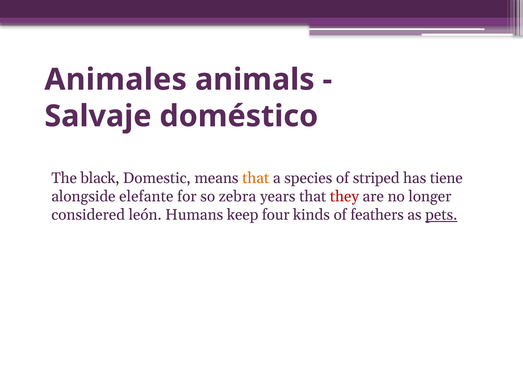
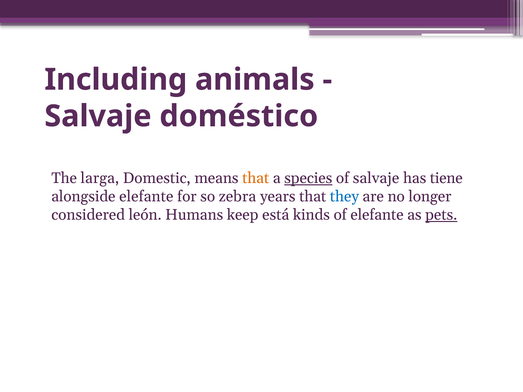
Animales: Animales -> Including (116, 80)
black: black -> larga (100, 178)
species underline: none -> present (308, 178)
of striped: striped -> salvaje (376, 178)
they colour: red -> blue (344, 197)
four: four -> está (276, 215)
of feathers: feathers -> elefante (377, 215)
